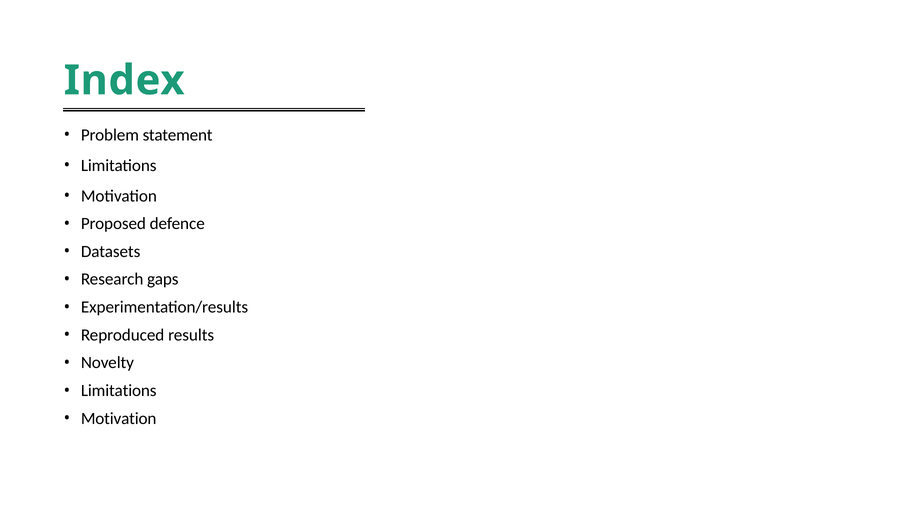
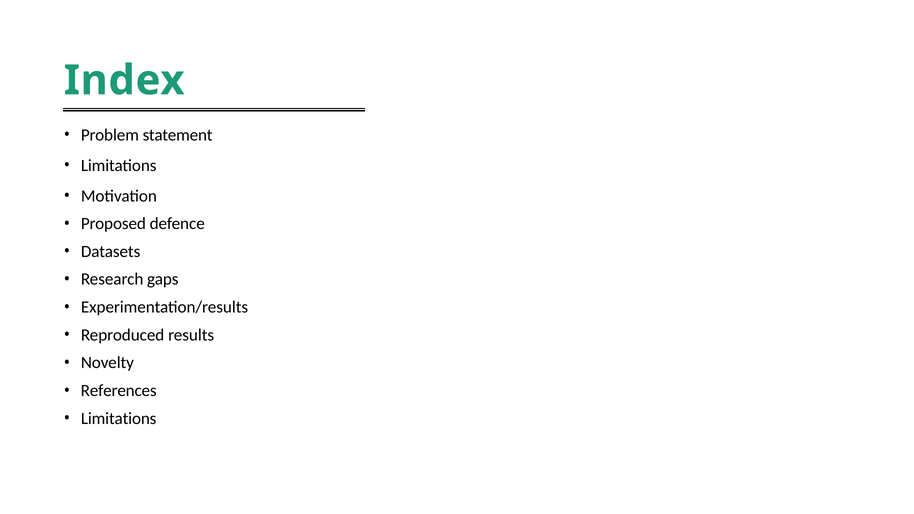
Limitations: Limitations -> References (119, 391)
Motivation: Motivation -> Limitations (119, 418)
